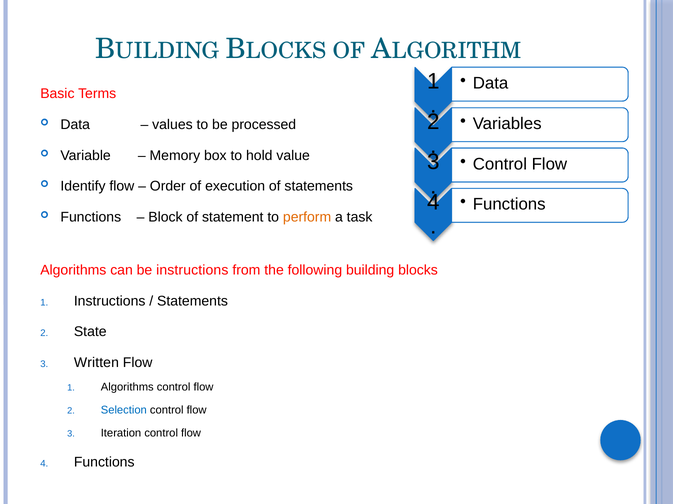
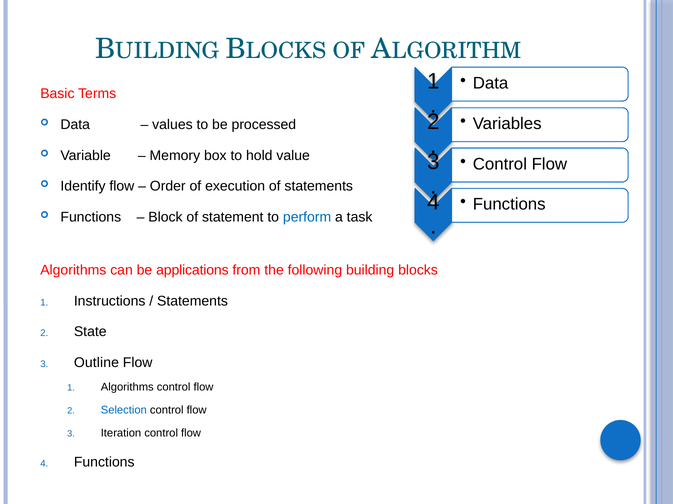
perform colour: orange -> blue (307, 217)
be instructions: instructions -> applications (192, 271)
Written: Written -> Outline (96, 363)
